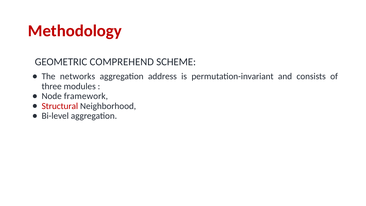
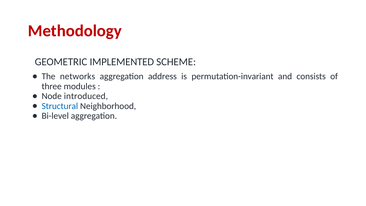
COMPREHEND: COMPREHEND -> IMPLEMENTED (122, 62)
framework: framework -> introduced (86, 96)
Structural colour: red -> blue (60, 106)
